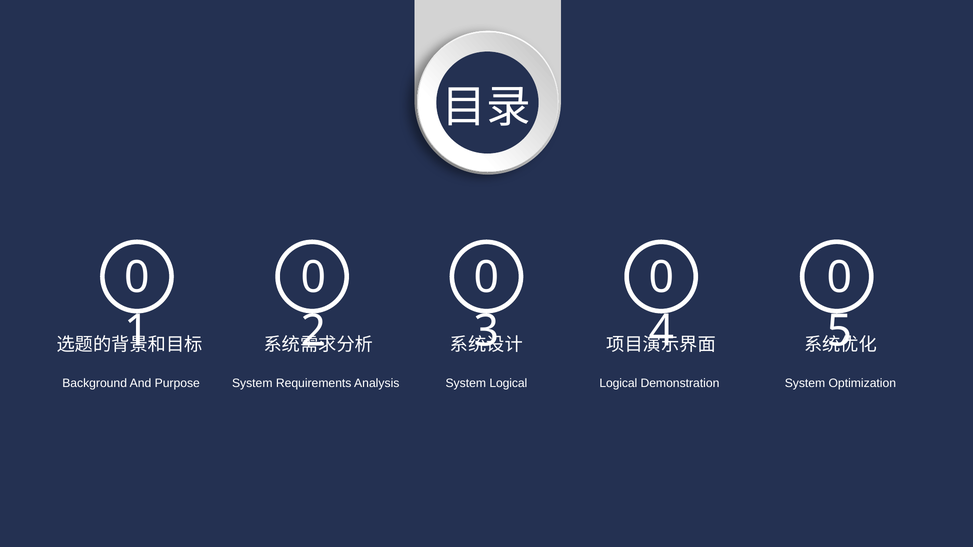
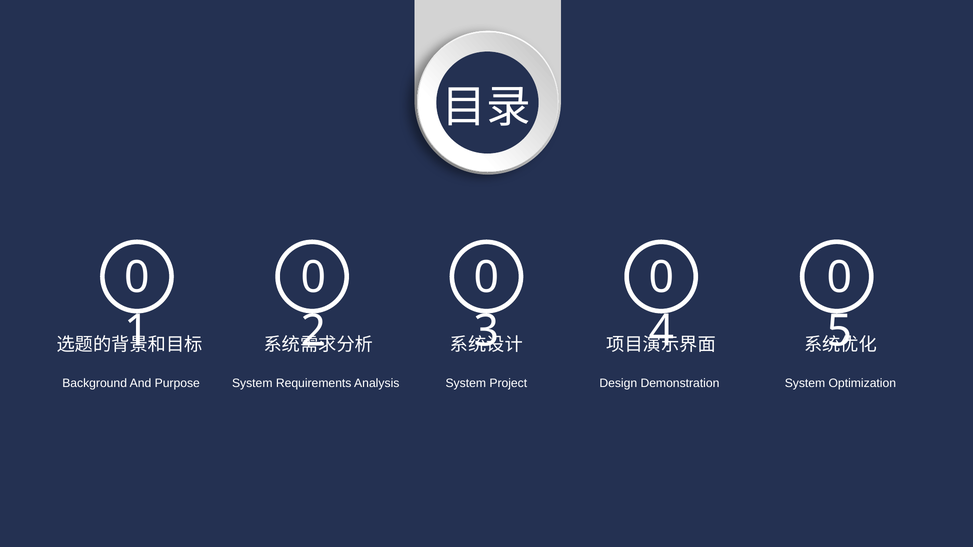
System Logical: Logical -> Project (508, 383)
Logical: Logical -> Design (618, 383)
